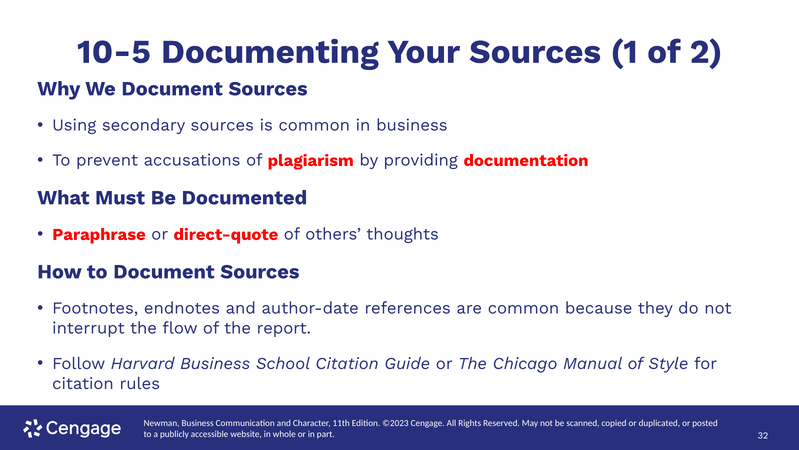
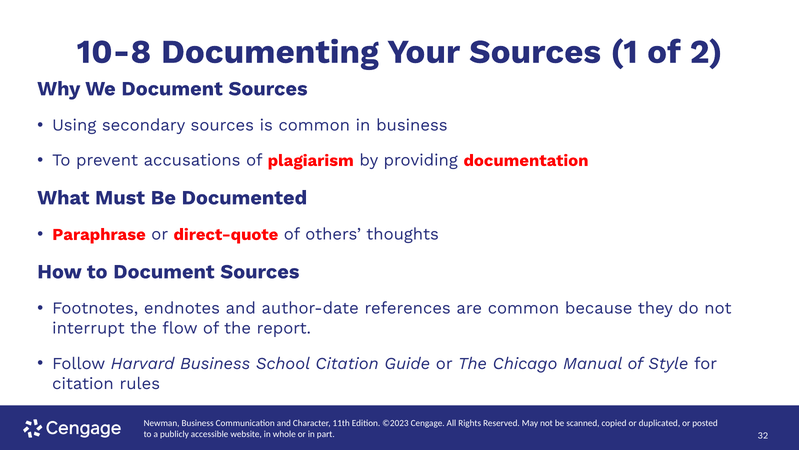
10-5: 10-5 -> 10-8 (114, 52)
